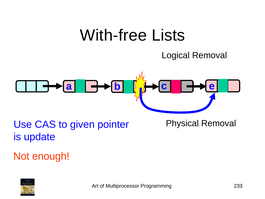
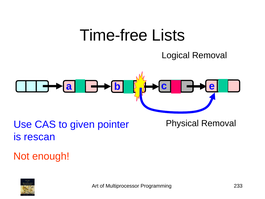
With-free: With-free -> Time-free (114, 35)
update: update -> rescan (39, 137)
